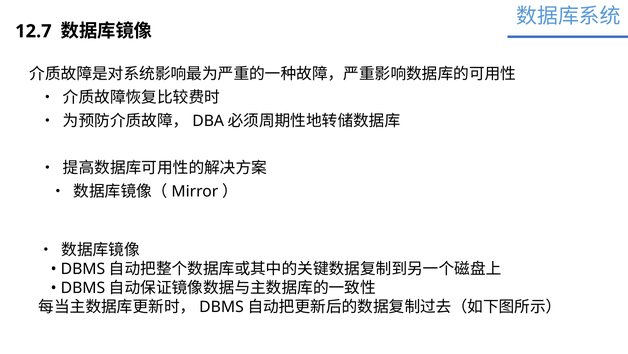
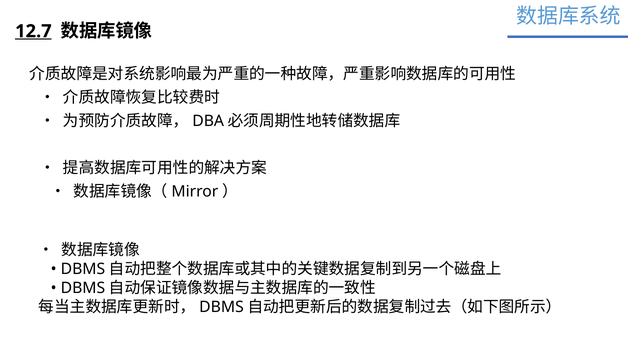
12.7 underline: none -> present (33, 31)
